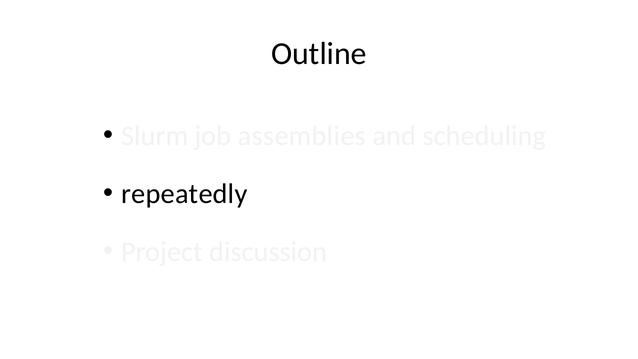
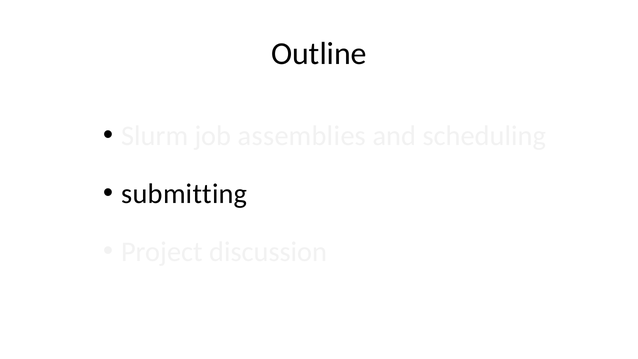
repeatedly: repeatedly -> submitting (184, 194)
